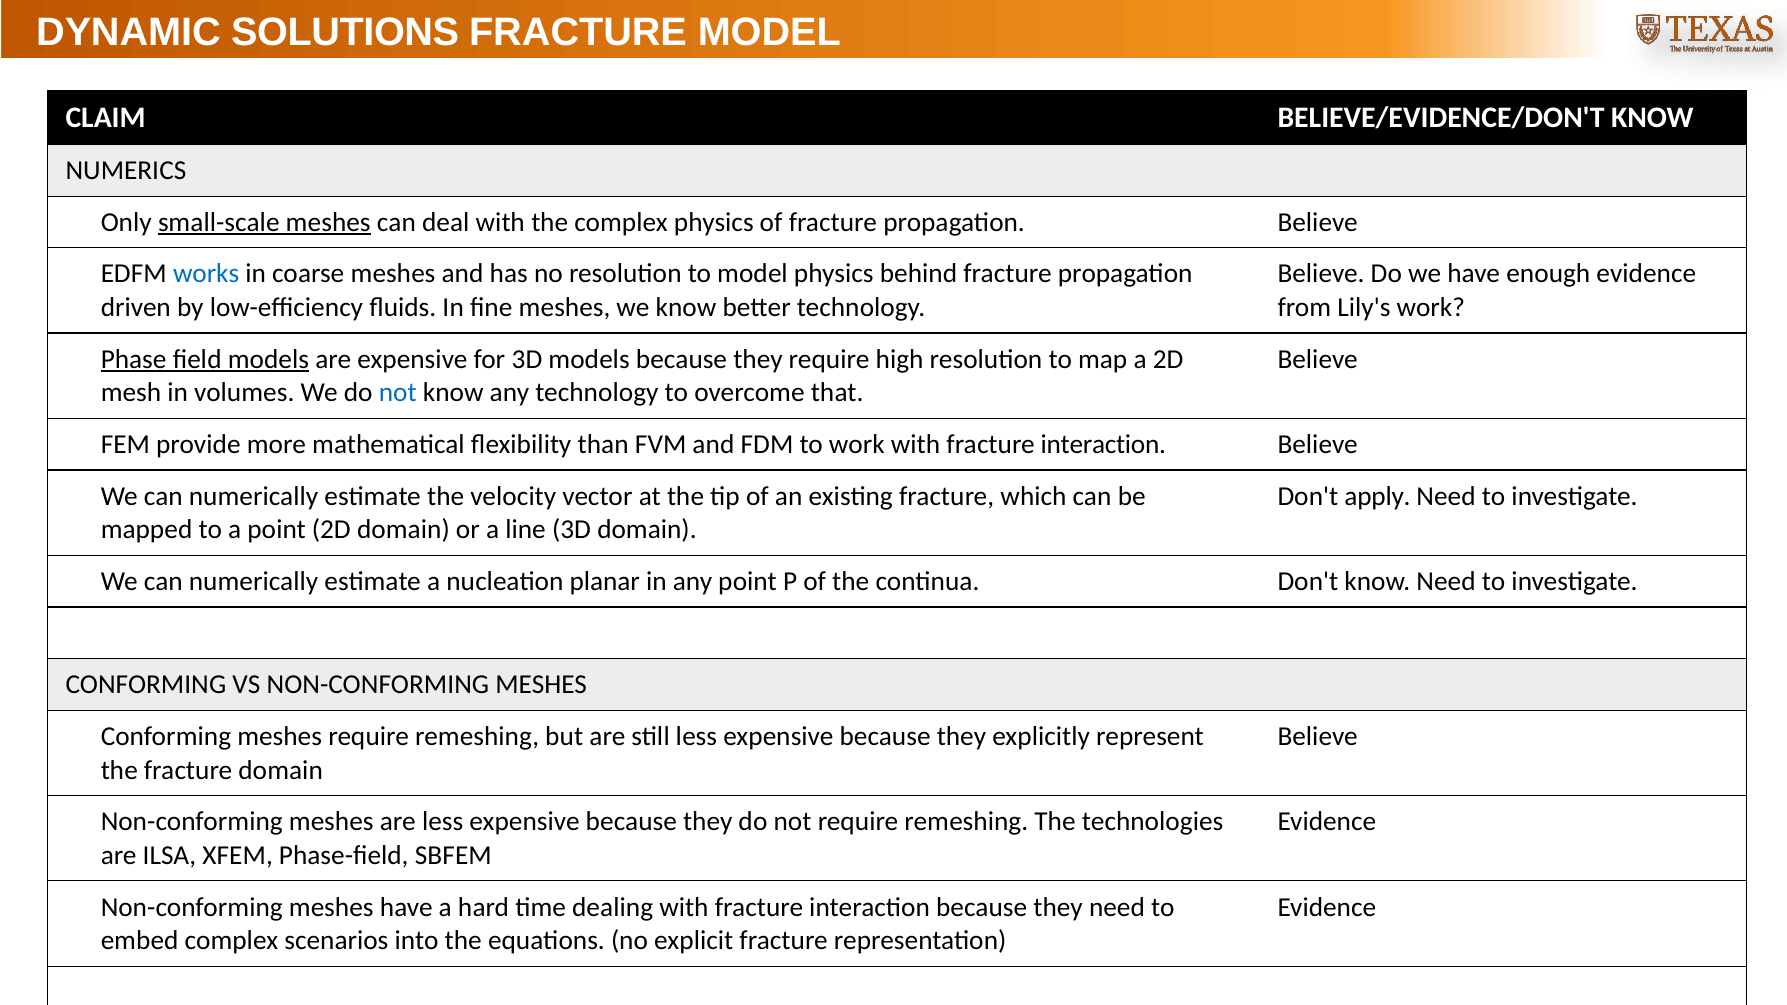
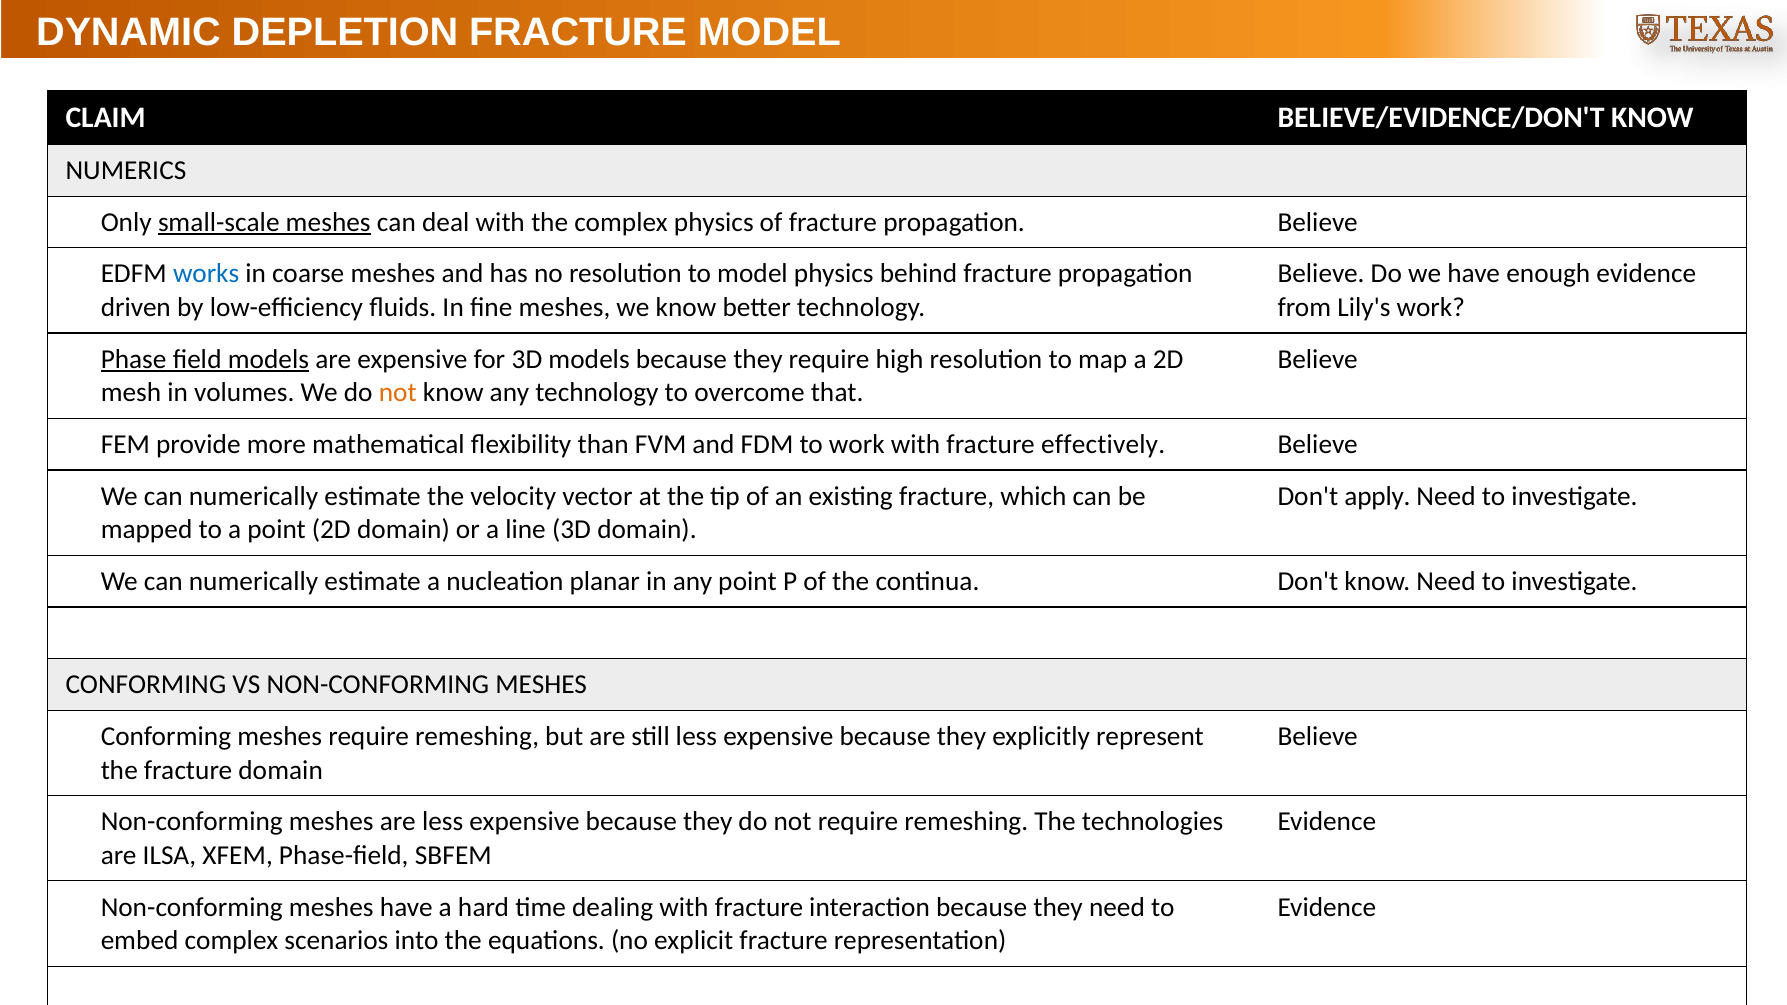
SOLUTIONS: SOLUTIONS -> DEPLETION (345, 32)
not colour: blue -> orange (398, 393)
work with fracture interaction: interaction -> effectively (1103, 445)
